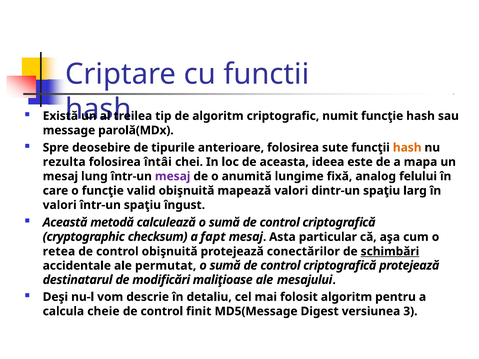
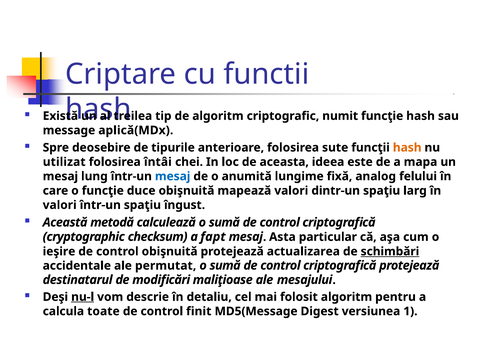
parolă(MDx: parolă(MDx -> aplică(MDx (136, 130)
rezulta: rezulta -> utilizat (64, 162)
mesaj colour: purple -> blue (173, 176)
valid: valid -> duce (141, 191)
retea: retea -> ieşire (59, 252)
conectărilor: conectărilor -> actualizarea (303, 252)
nu-l underline: none -> present (83, 297)
cheie: cheie -> toate (103, 311)
3: 3 -> 1 (410, 311)
